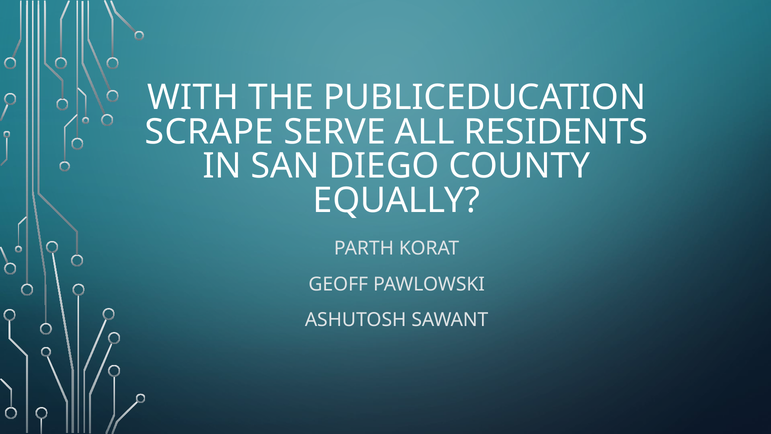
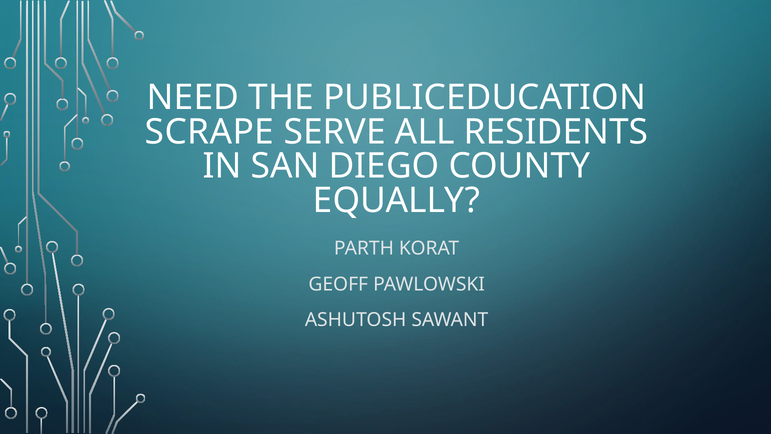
WITH: WITH -> NEED (193, 98)
